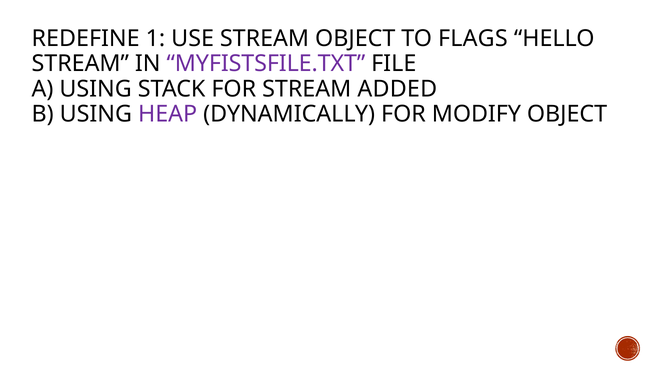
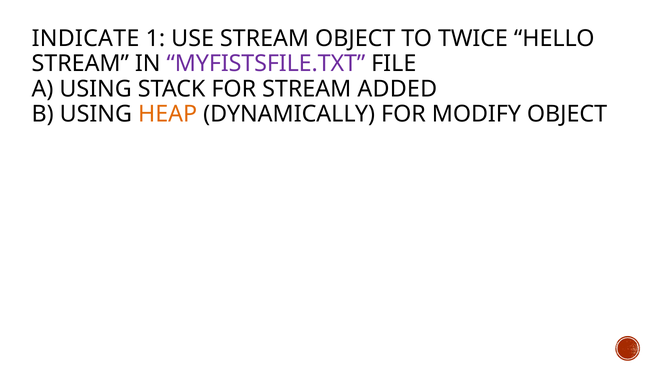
REDEFINE: REDEFINE -> INDICATE (86, 39)
FLAGS: FLAGS -> TWICE (473, 39)
HEAP colour: purple -> orange (168, 114)
